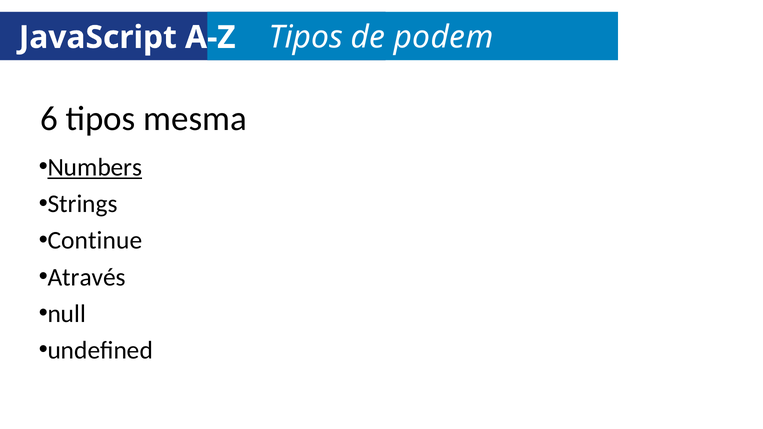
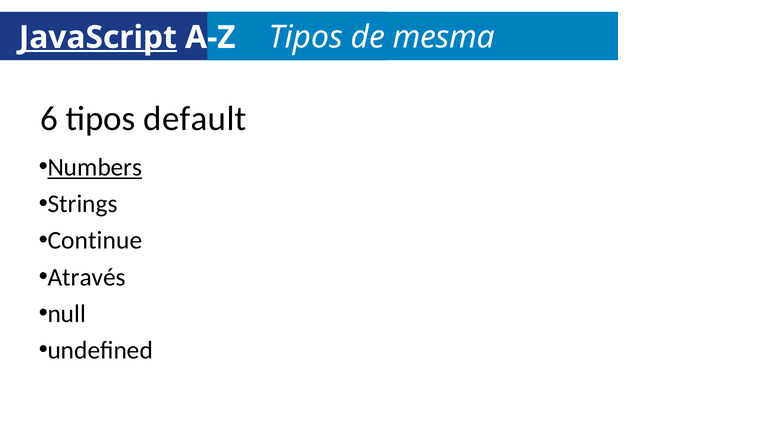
JavaScript underline: none -> present (98, 37)
podem: podem -> mesma (444, 37)
mesma: mesma -> default (195, 119)
